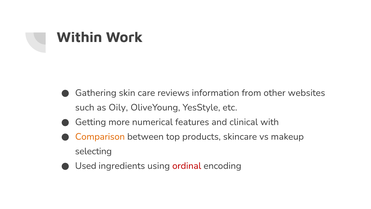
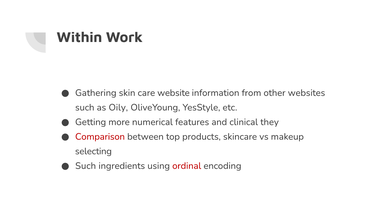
reviews: reviews -> website (173, 93)
with: with -> they (270, 122)
Comparison colour: orange -> red (100, 136)
Used: Used -> Such (86, 166)
